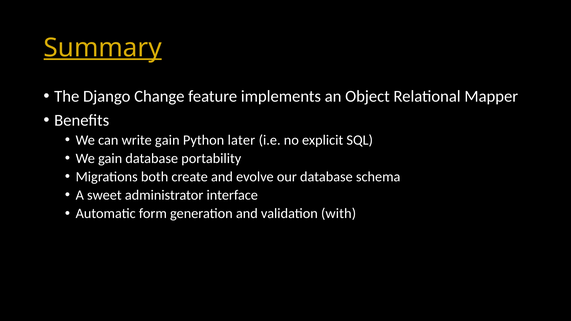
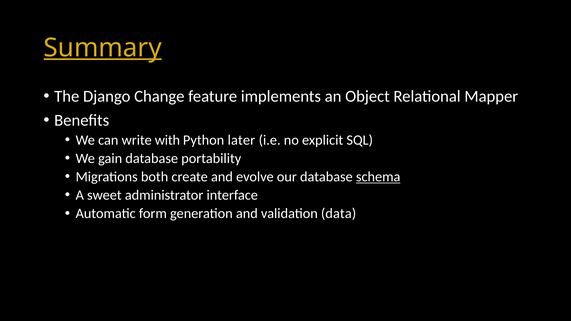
write gain: gain -> with (167, 140)
schema underline: none -> present (378, 177)
with: with -> data (339, 214)
